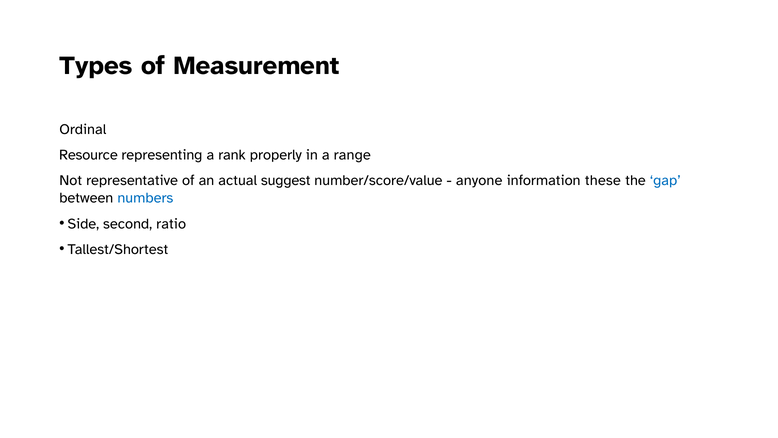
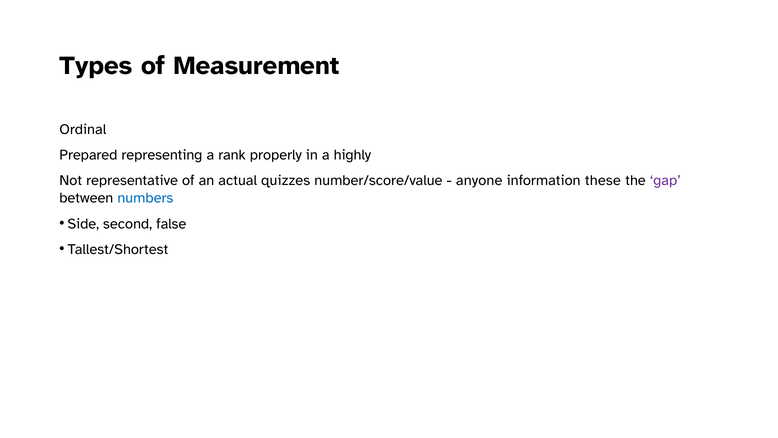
Resource: Resource -> Prepared (88, 155)
range: range -> highly (352, 155)
suggest: suggest -> quizzes (286, 180)
gap colour: blue -> purple (665, 180)
ratio: ratio -> false (171, 224)
